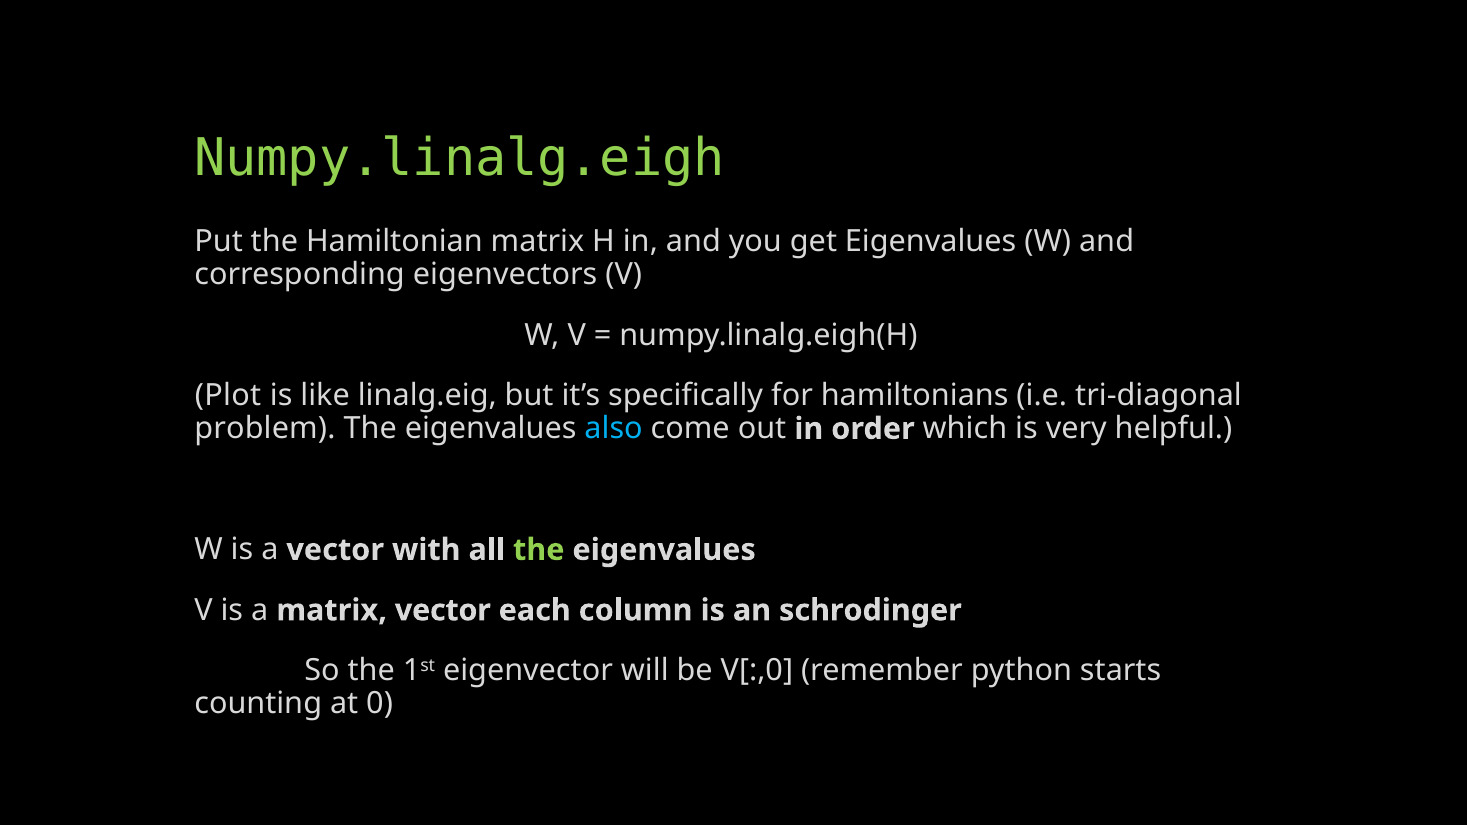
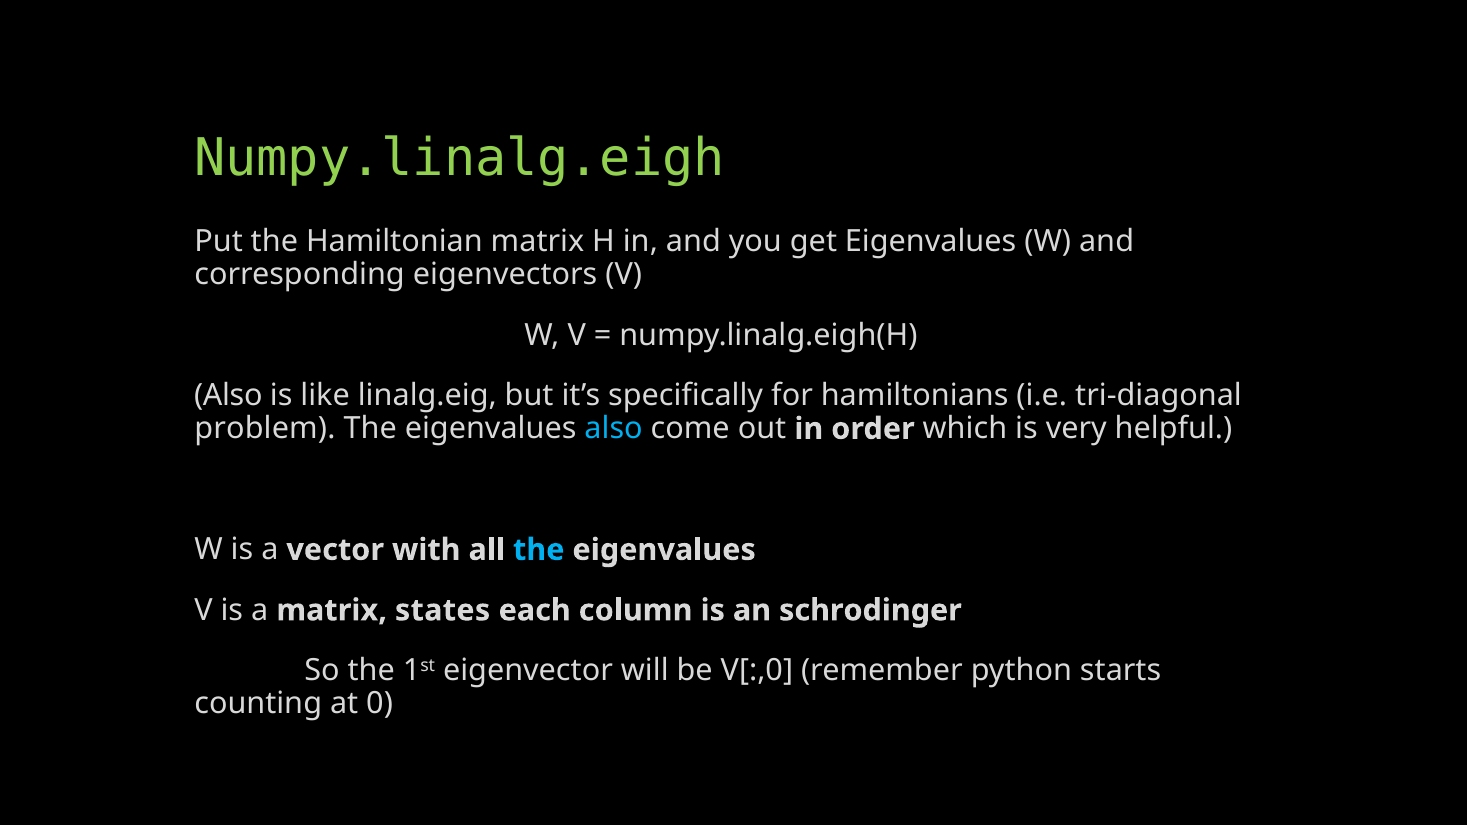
Plot: Plot -> Also (228, 396)
the colour: light green -> light blue (539, 550)
matrix vector: vector -> states (443, 610)
